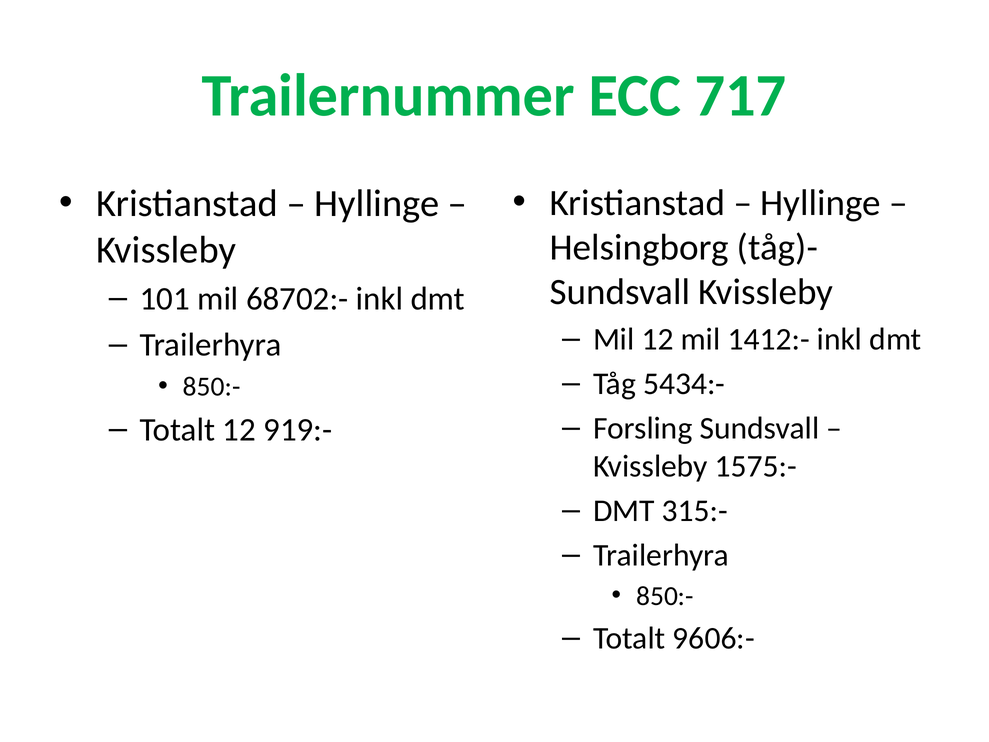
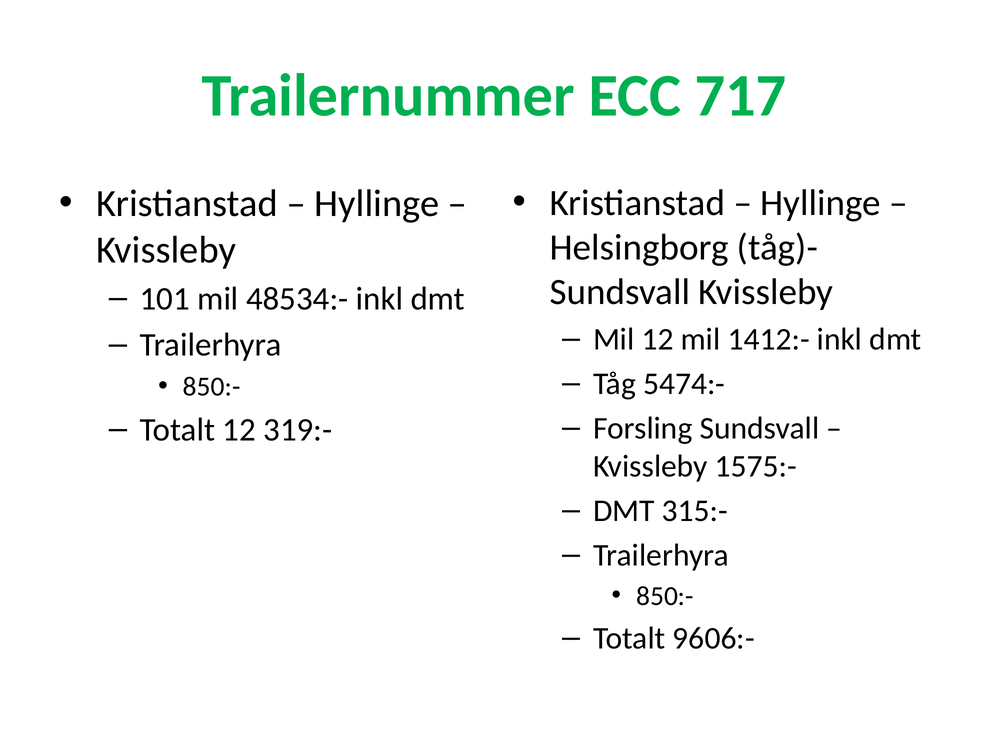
68702:-: 68702:- -> 48534:- (297, 299)
5434:-: 5434:- -> 5474:- (684, 384)
919:-: 919:- -> 319:- (298, 430)
